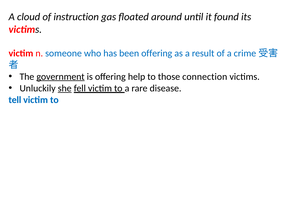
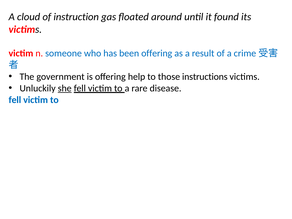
government underline: present -> none (61, 77)
connection: connection -> instructions (205, 77)
tell: tell -> fell (15, 100)
